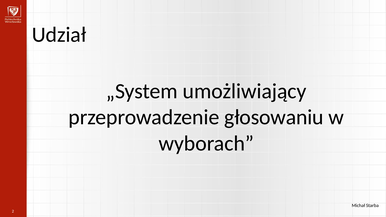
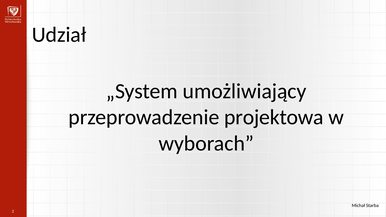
głosowaniu: głosowaniu -> projektowa (274, 117)
